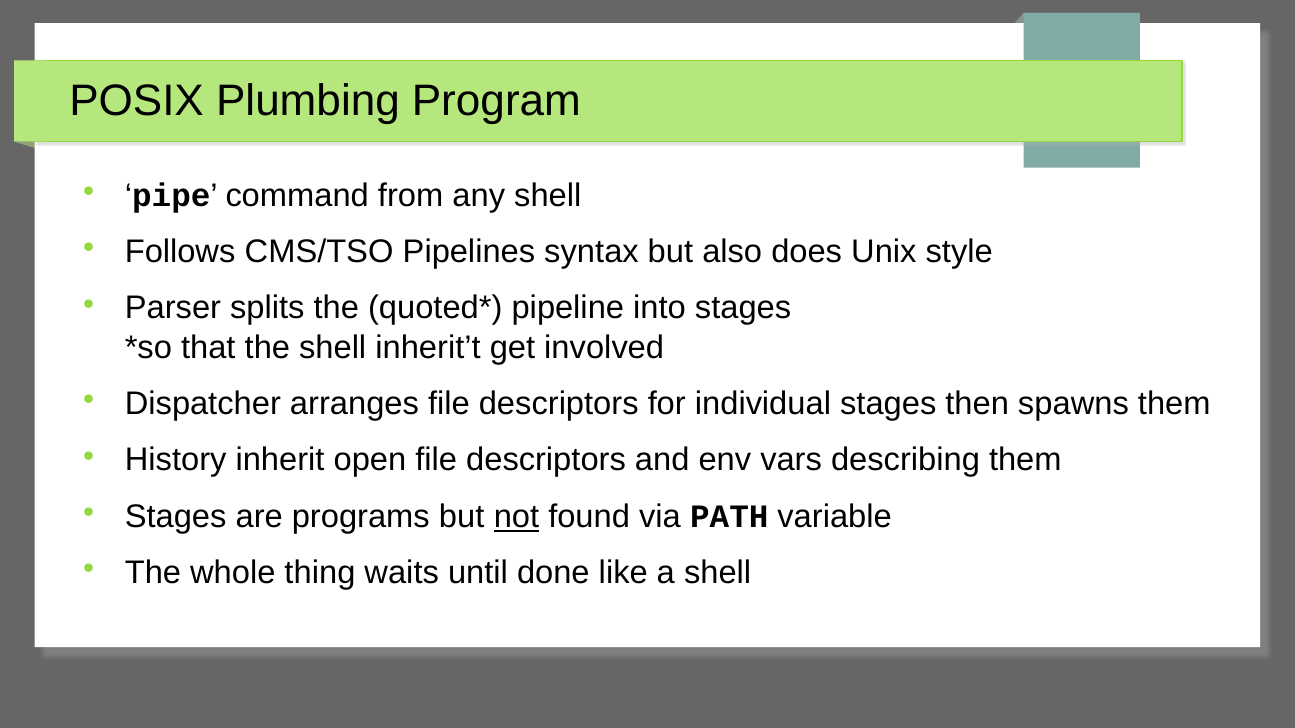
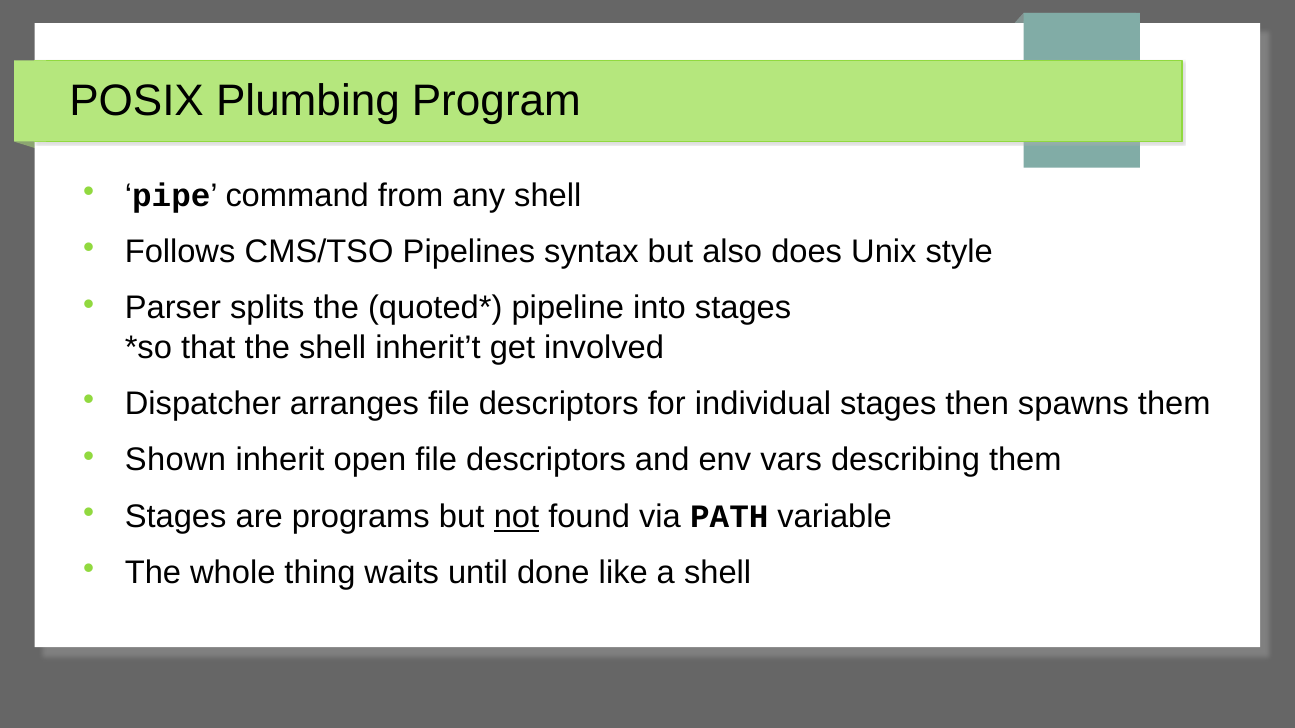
History: History -> Shown (176, 460)
